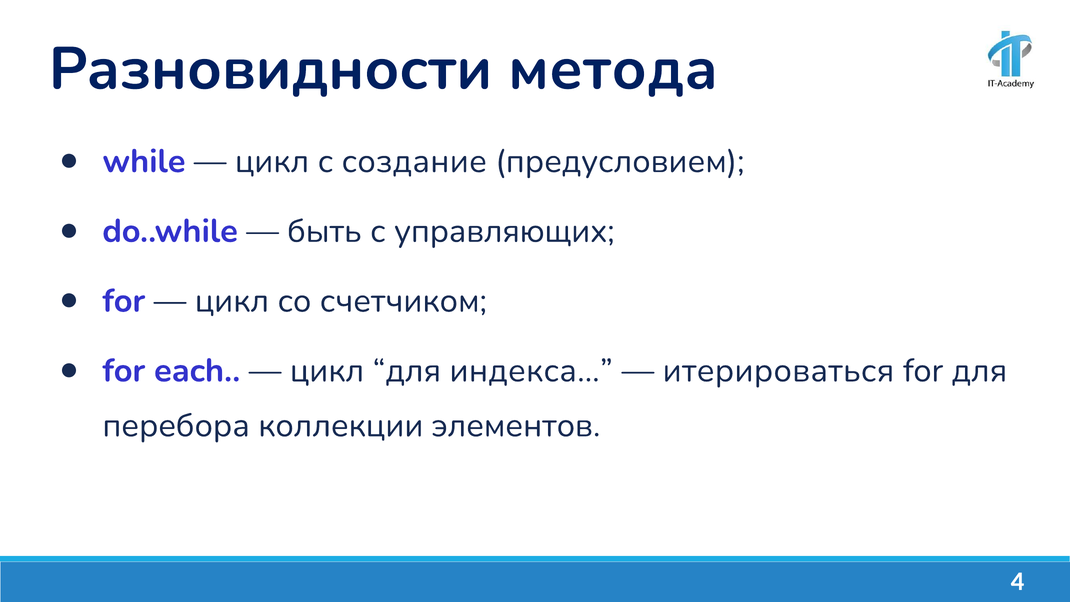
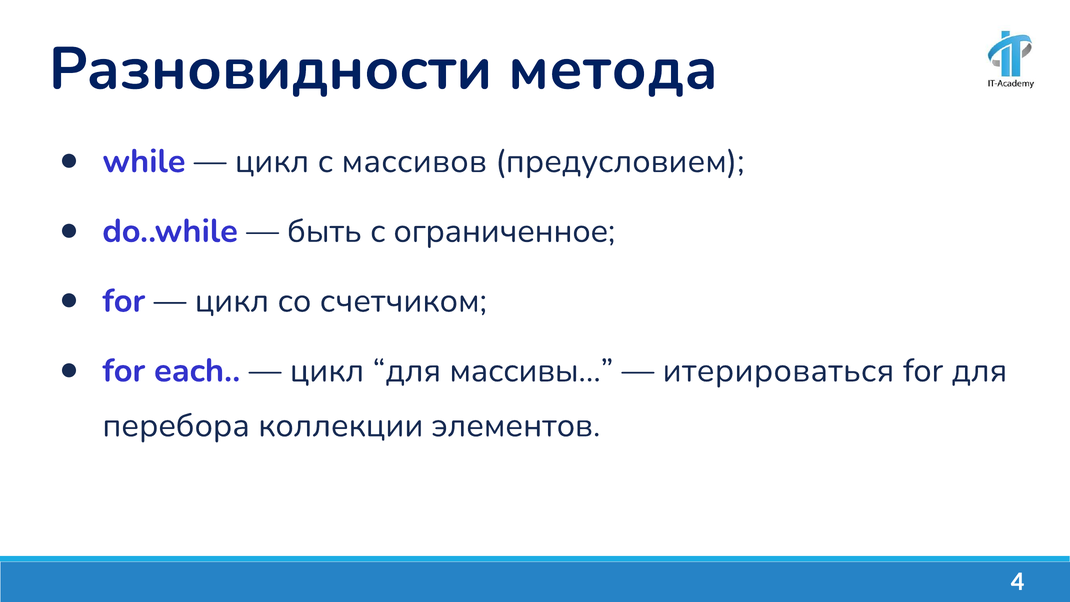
создание: создание -> массивов (414, 161)
управляющих: управляющих -> ограниченное (504, 231)
индекса…: индекса… -> массивы… (531, 371)
